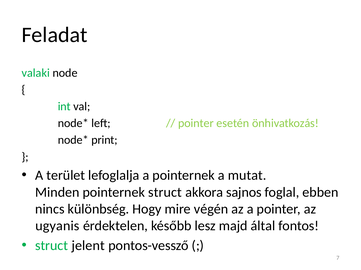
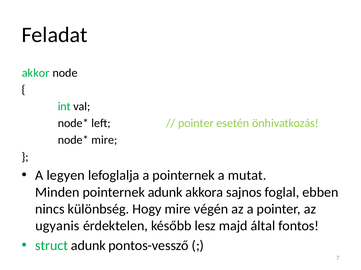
valaki: valaki -> akkor (36, 73)
print: print -> mire (104, 140)
terület: terület -> legyen (66, 176)
pointernek struct: struct -> adunk (165, 193)
struct jelent: jelent -> adunk (88, 246)
